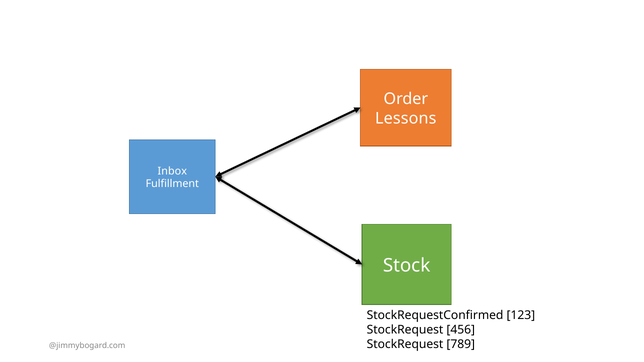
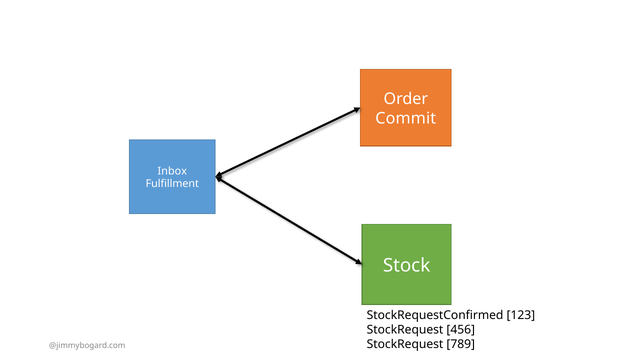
Lessons: Lessons -> Commit (406, 118)
